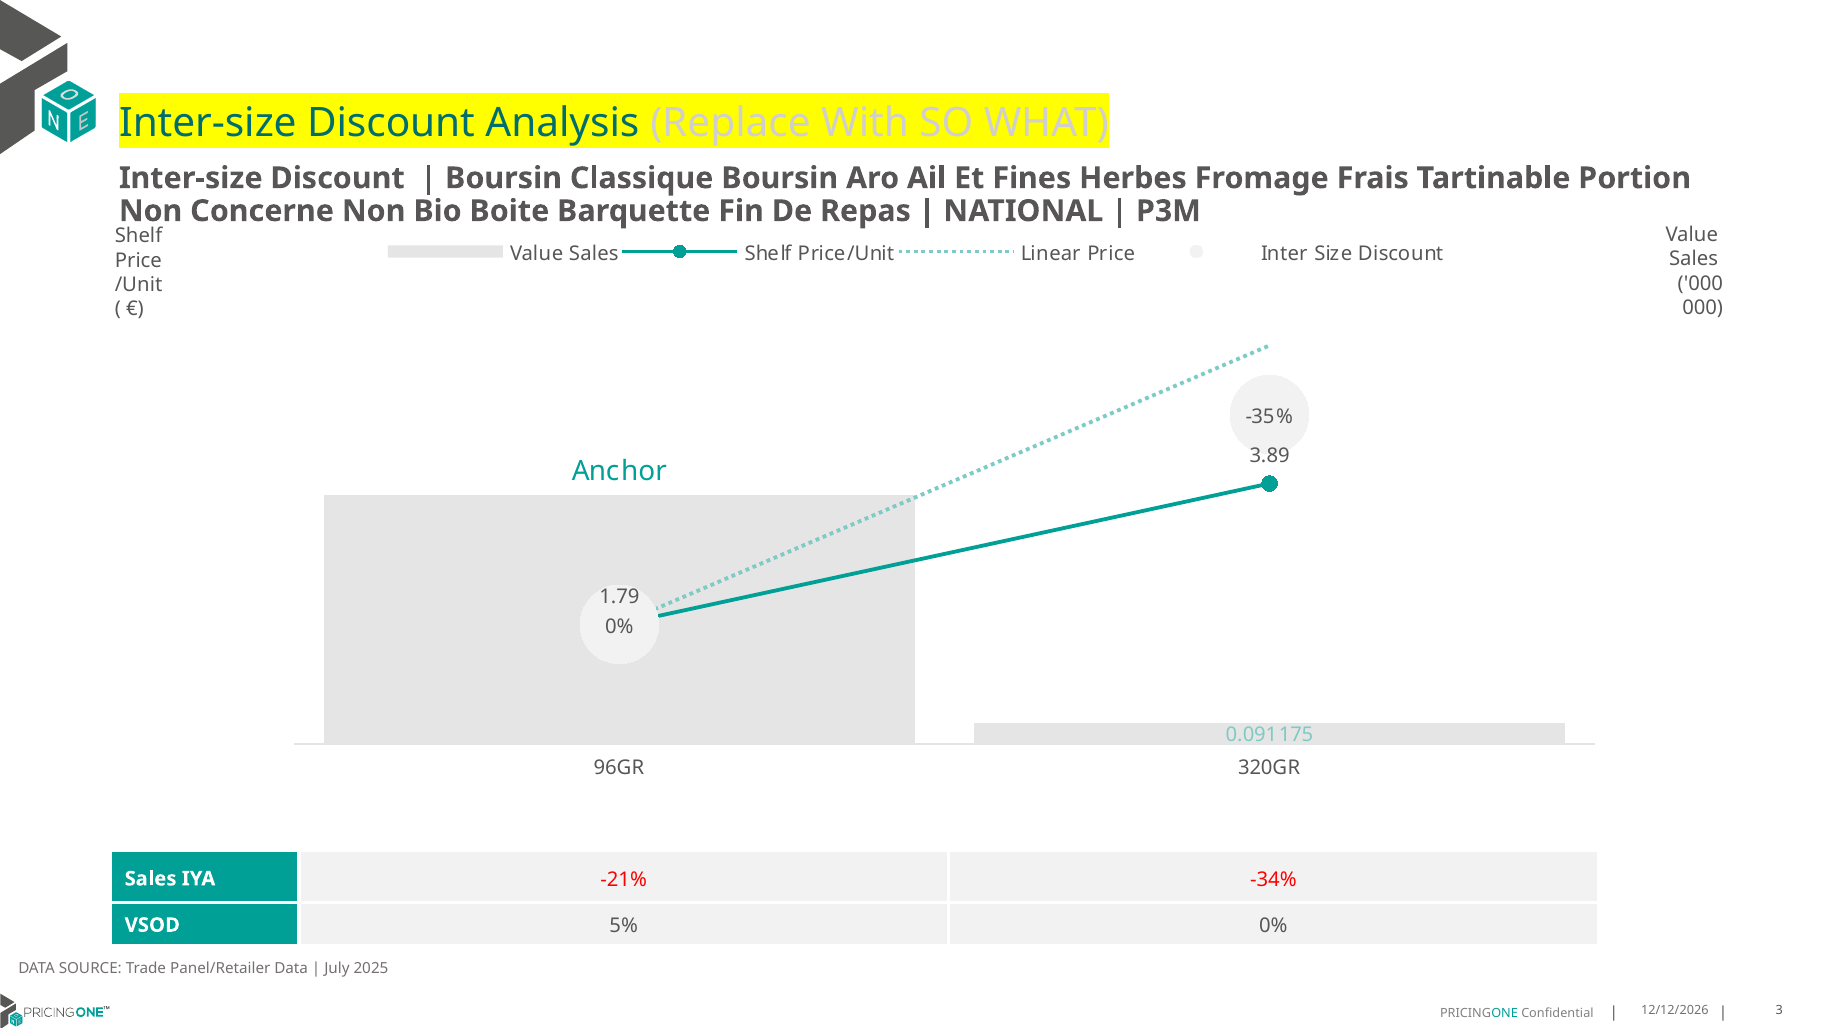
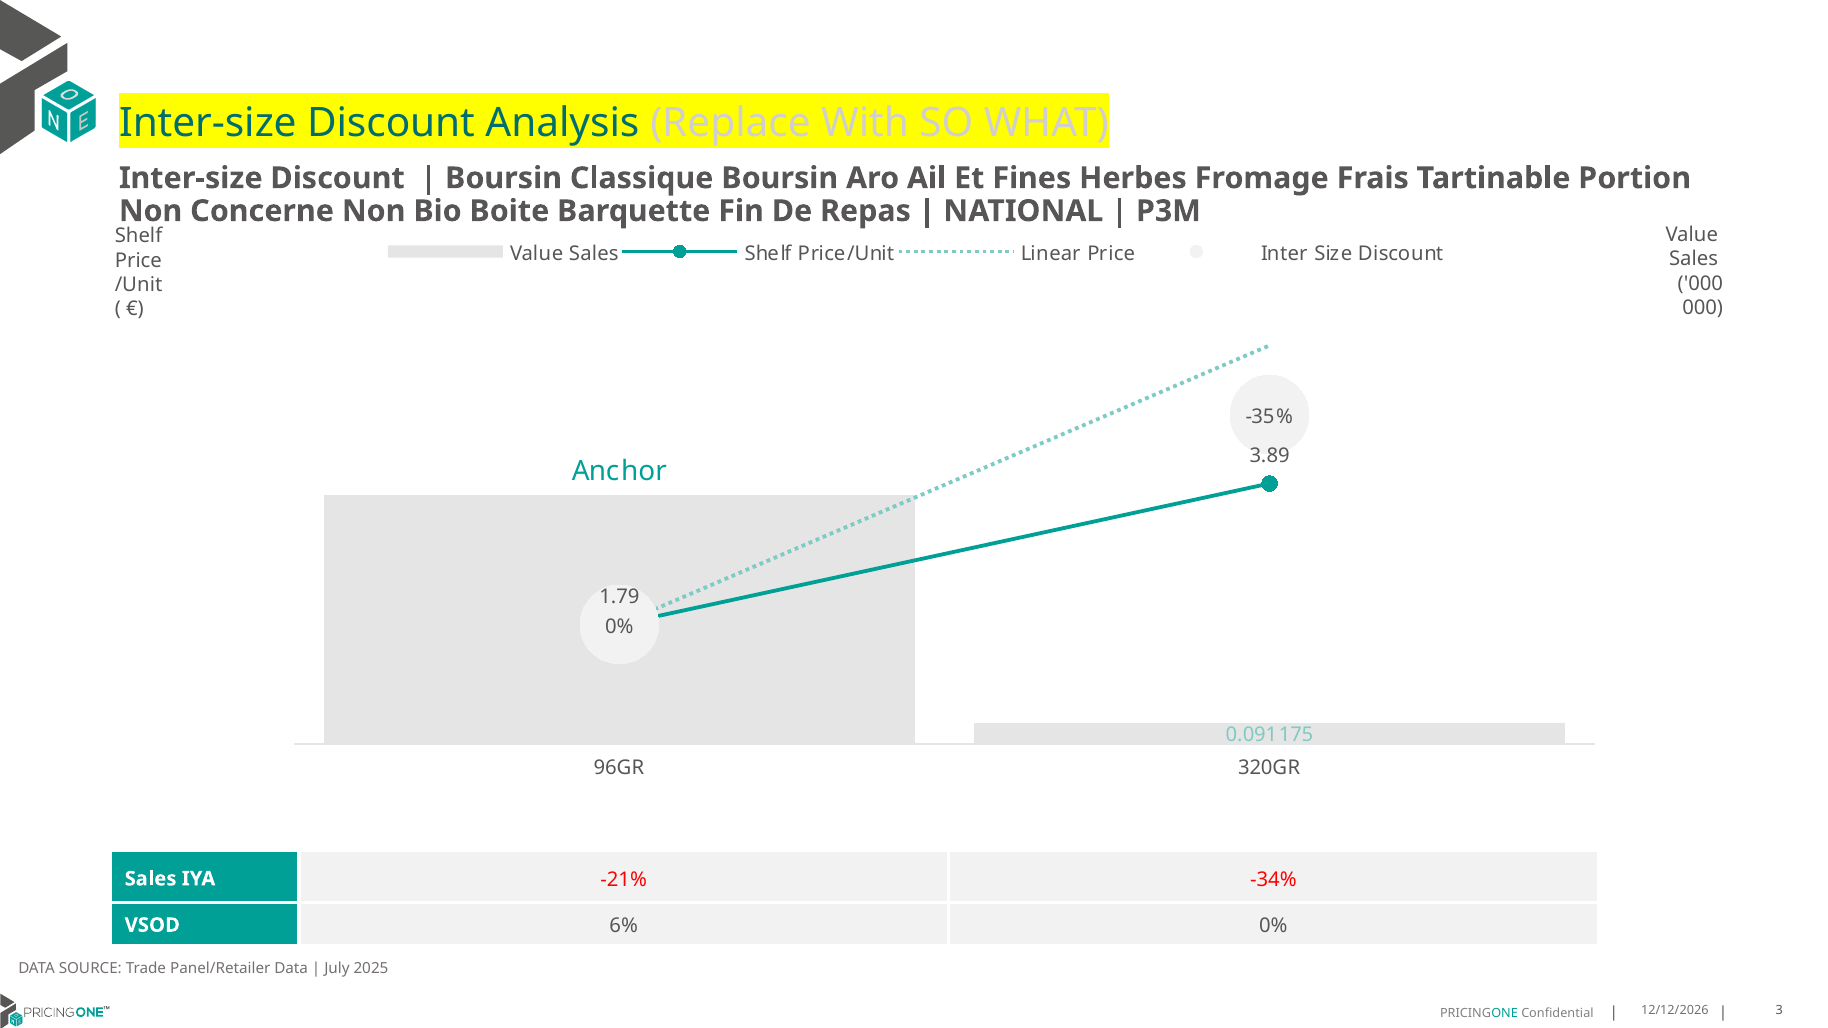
5%: 5% -> 6% (624, 926)
